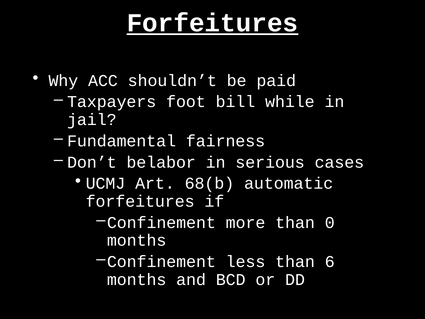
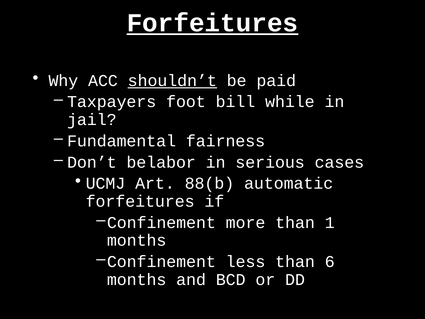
shouldn’t underline: none -> present (172, 80)
68(b: 68(b -> 88(b (209, 183)
0: 0 -> 1 (330, 222)
